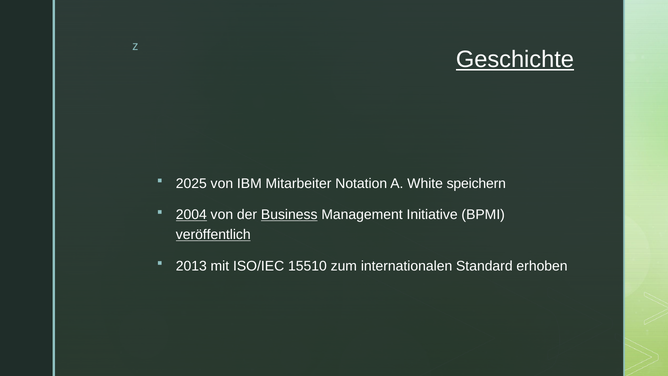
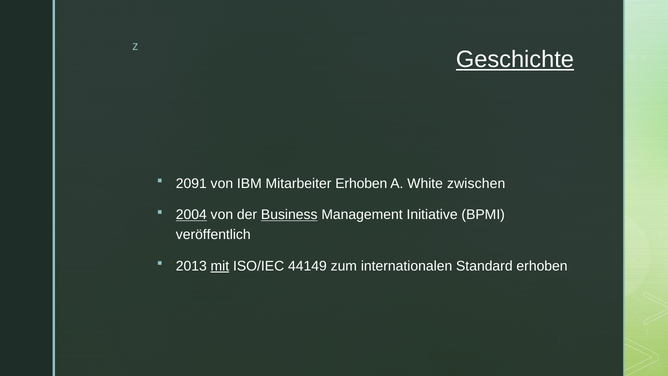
2025: 2025 -> 2091 (191, 183)
Mitarbeiter Notation: Notation -> Erhoben (361, 183)
speichern: speichern -> zwischen (476, 183)
veröffentlich underline: present -> none (213, 235)
mit underline: none -> present (220, 266)
15510: 15510 -> 44149 (307, 266)
